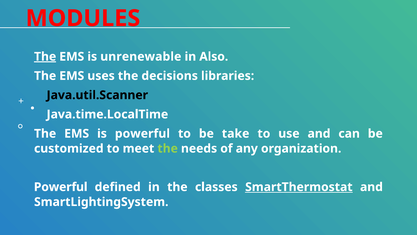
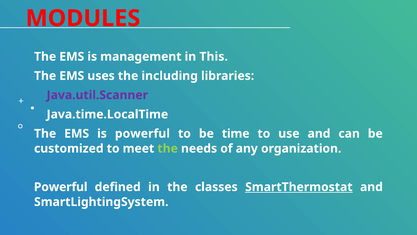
The underline: present -> none (45, 57)
unrenewable: unrenewable -> management (141, 57)
Also: Also -> This (214, 57)
decisions: decisions -> including (170, 76)
Java.util.Scanner colour: black -> purple (97, 95)
take: take -> time (236, 133)
